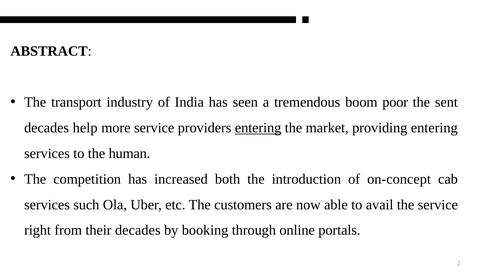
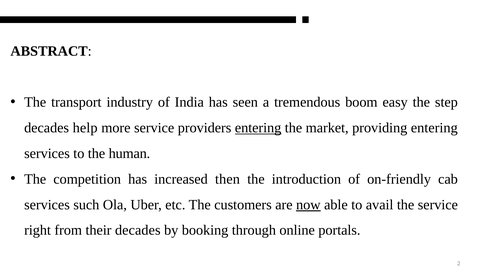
poor: poor -> easy (395, 102)
sent: sent -> step (446, 102)
both: both -> then (227, 179)
on-concept: on-concept -> on-friendly (399, 179)
now underline: none -> present (308, 205)
